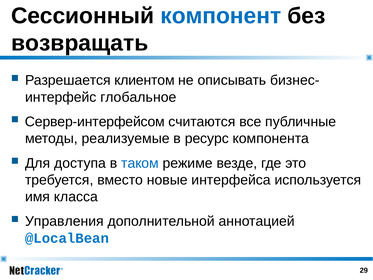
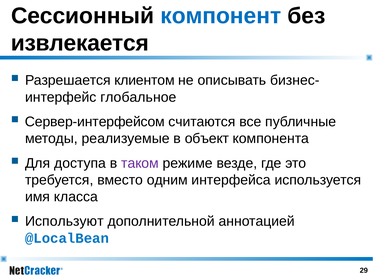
возвращать: возвращать -> извлекается (80, 43)
ресурс: ресурс -> объект (207, 138)
таком colour: blue -> purple (140, 163)
новые: новые -> одним (167, 180)
Управления: Управления -> Используют (64, 221)
